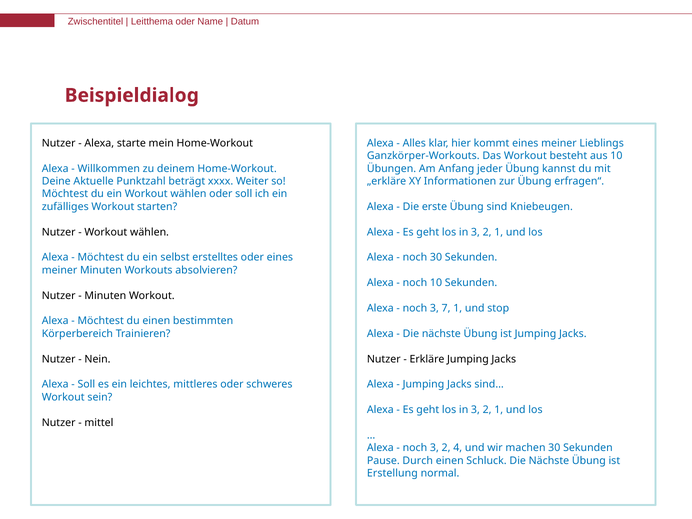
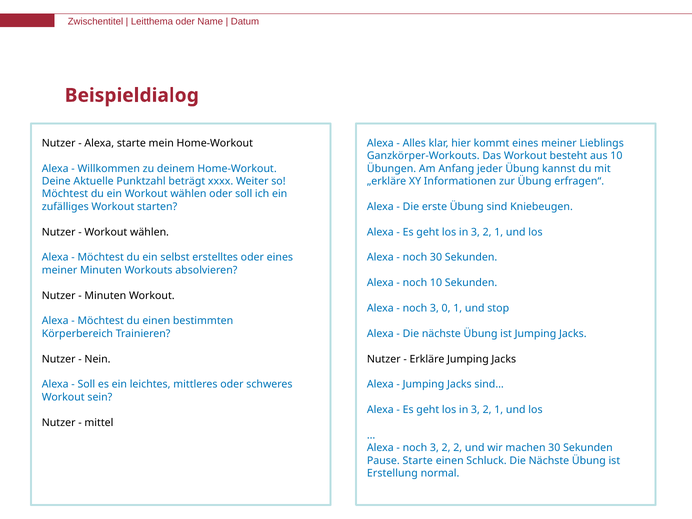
7: 7 -> 0 (446, 308)
2 4: 4 -> 2 (458, 448)
Pause Durch: Durch -> Starte (418, 461)
